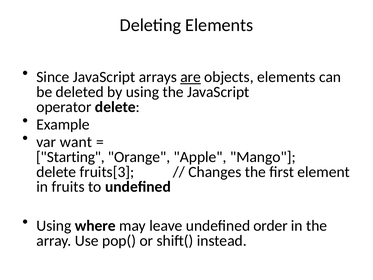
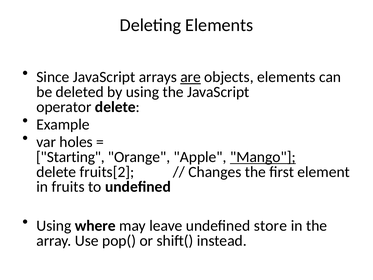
want: want -> holes (76, 142)
Mango underline: none -> present (263, 157)
fruits[3: fruits[3 -> fruits[2 (107, 172)
order: order -> store (270, 226)
